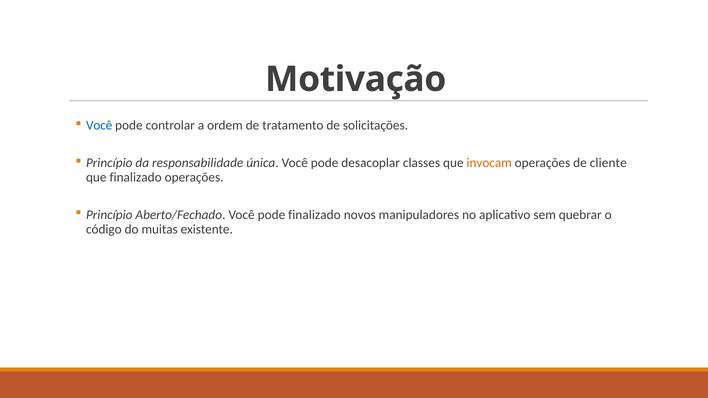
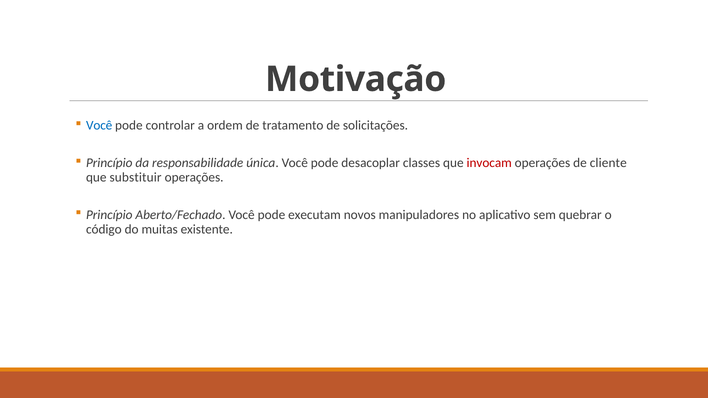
invocam colour: orange -> red (489, 163)
que finalizado: finalizado -> substituir (136, 178)
pode finalizado: finalizado -> executam (314, 215)
